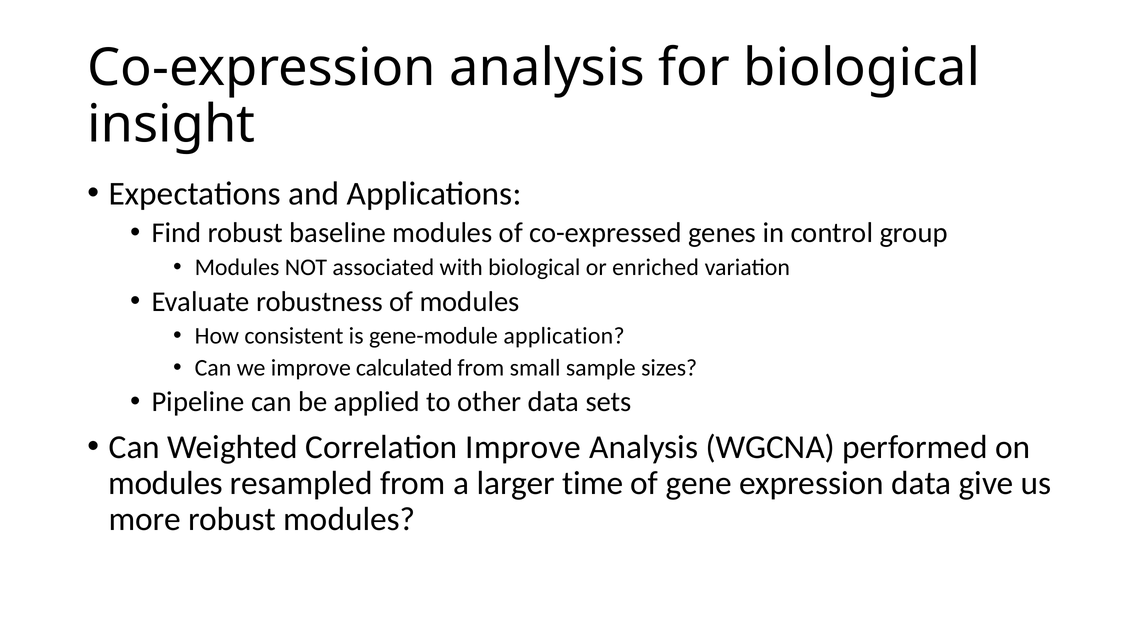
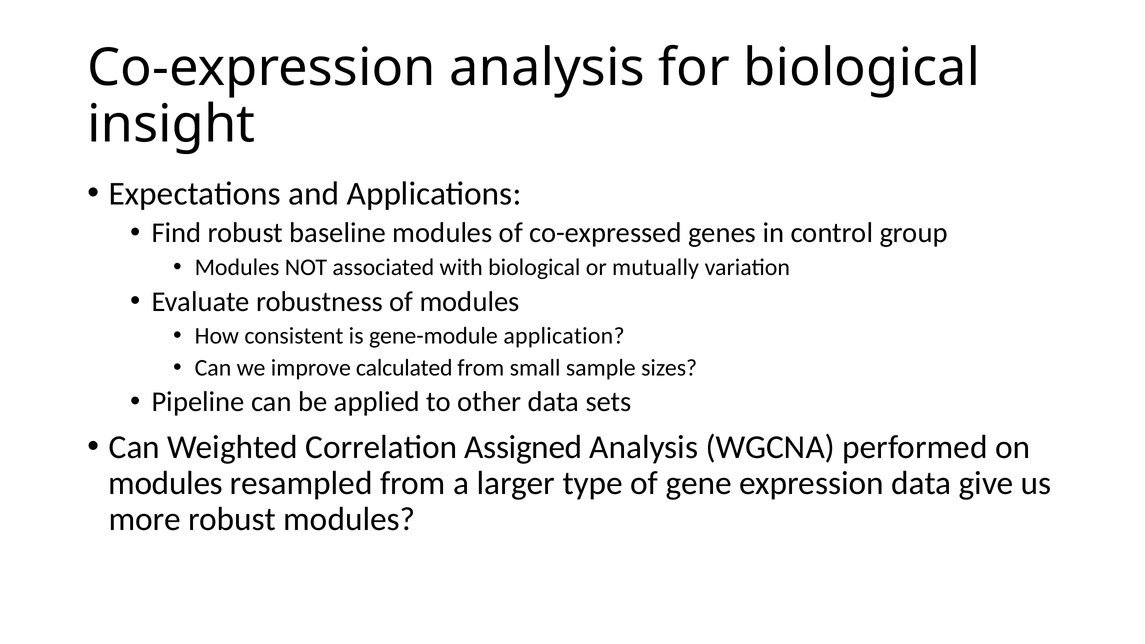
enriched: enriched -> mutually (656, 267)
Correlation Improve: Improve -> Assigned (523, 447)
time: time -> type (593, 483)
